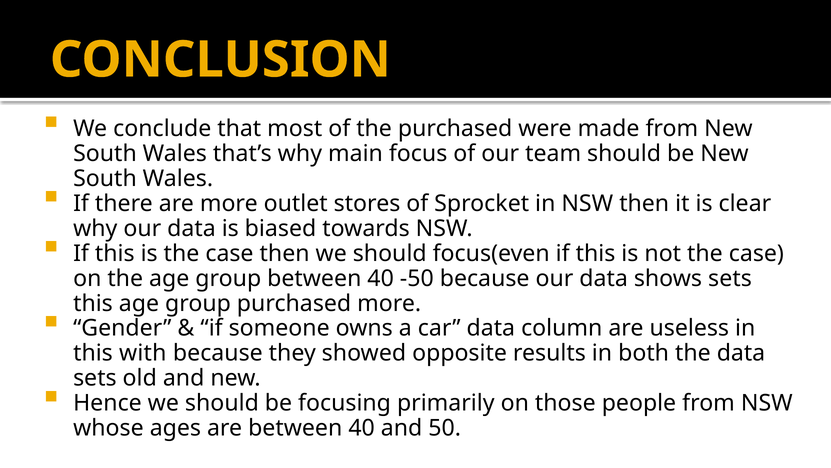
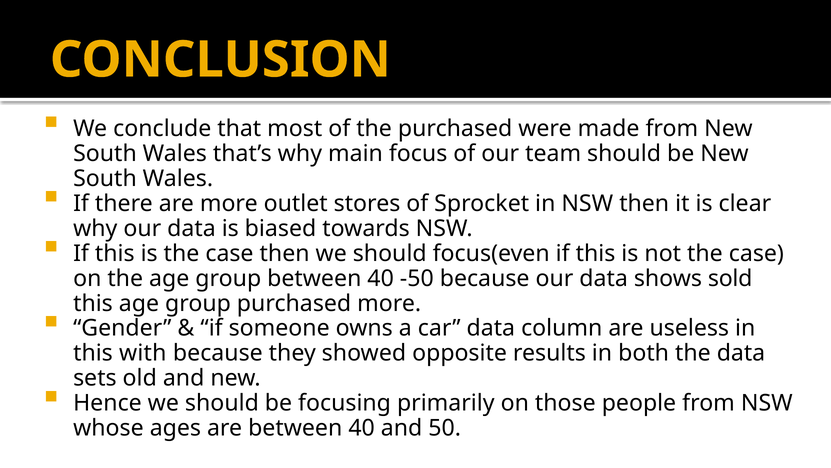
shows sets: sets -> sold (730, 278)
